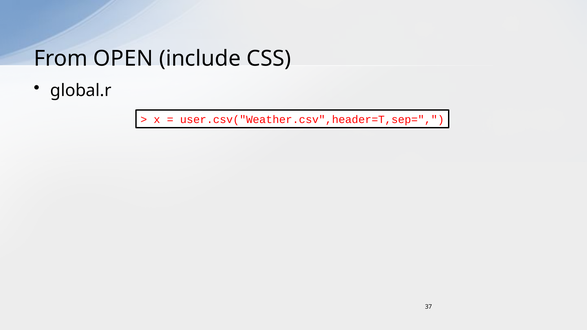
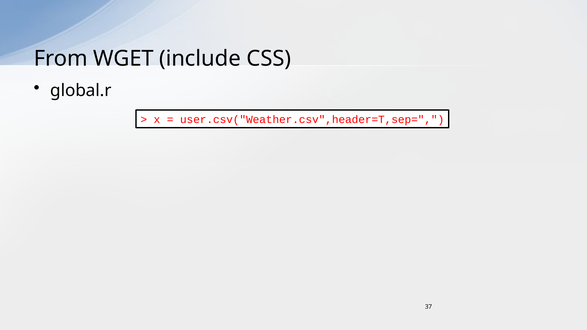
OPEN: OPEN -> WGET (123, 58)
